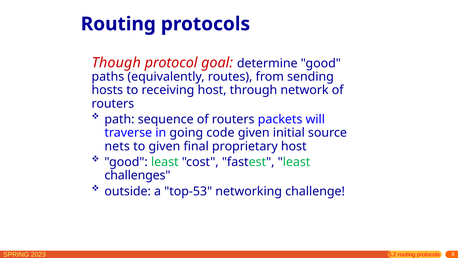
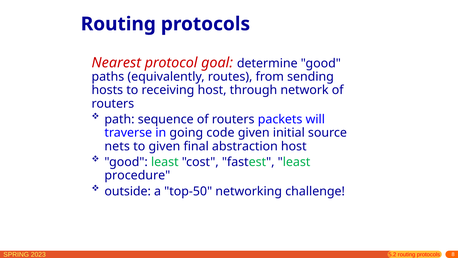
Though: Though -> Nearest (116, 63)
proprietary: proprietary -> abstraction (245, 146)
challenges: challenges -> procedure (137, 175)
top-53: top-53 -> top-50 (188, 191)
